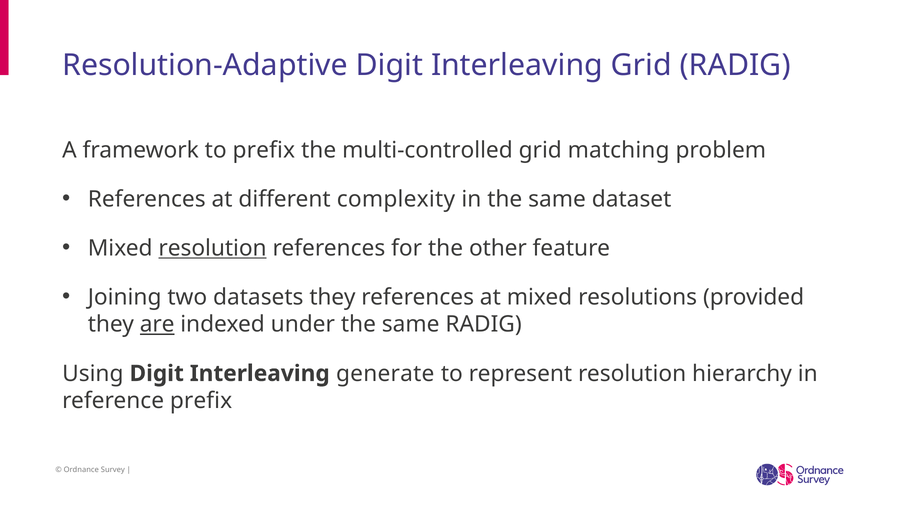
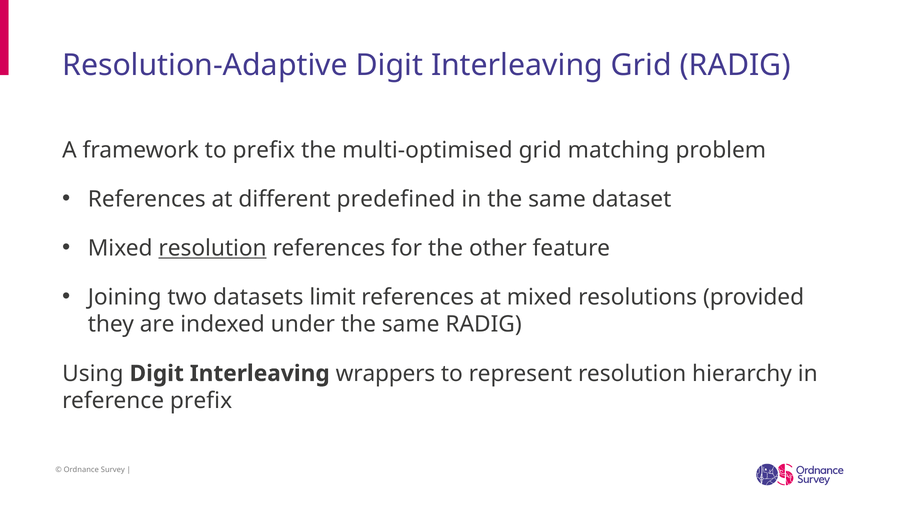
multi-controlled: multi-controlled -> multi-optimised (427, 150)
complexity: complexity -> predefined (396, 199)
datasets they: they -> limit (332, 297)
are underline: present -> none (157, 325)
generate: generate -> wrappers (385, 374)
